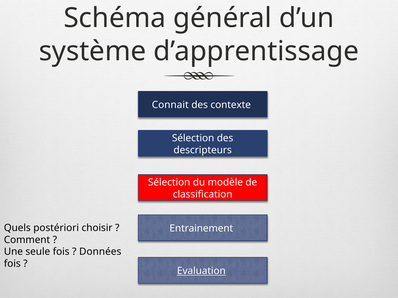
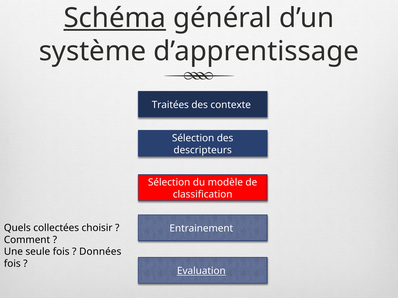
Schéma underline: none -> present (115, 18)
Connait: Connait -> Traitées (170, 105)
postériori: postériori -> collectées (56, 228)
